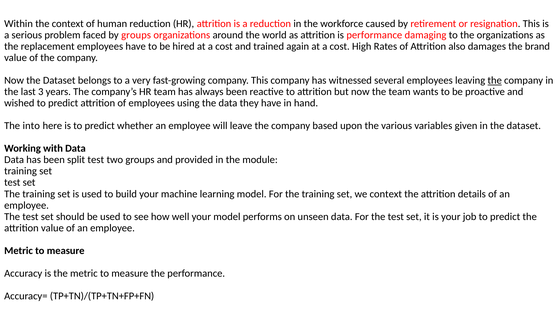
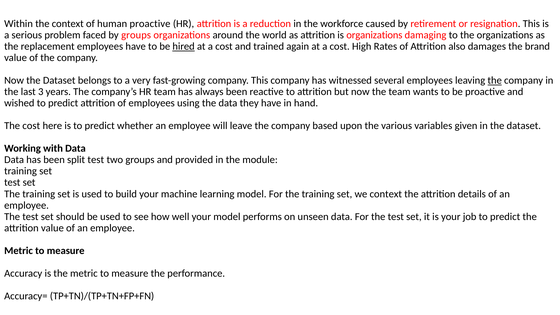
human reduction: reduction -> proactive (150, 24)
is performance: performance -> organizations (374, 35)
hired underline: none -> present (184, 46)
The into: into -> cost (31, 126)
